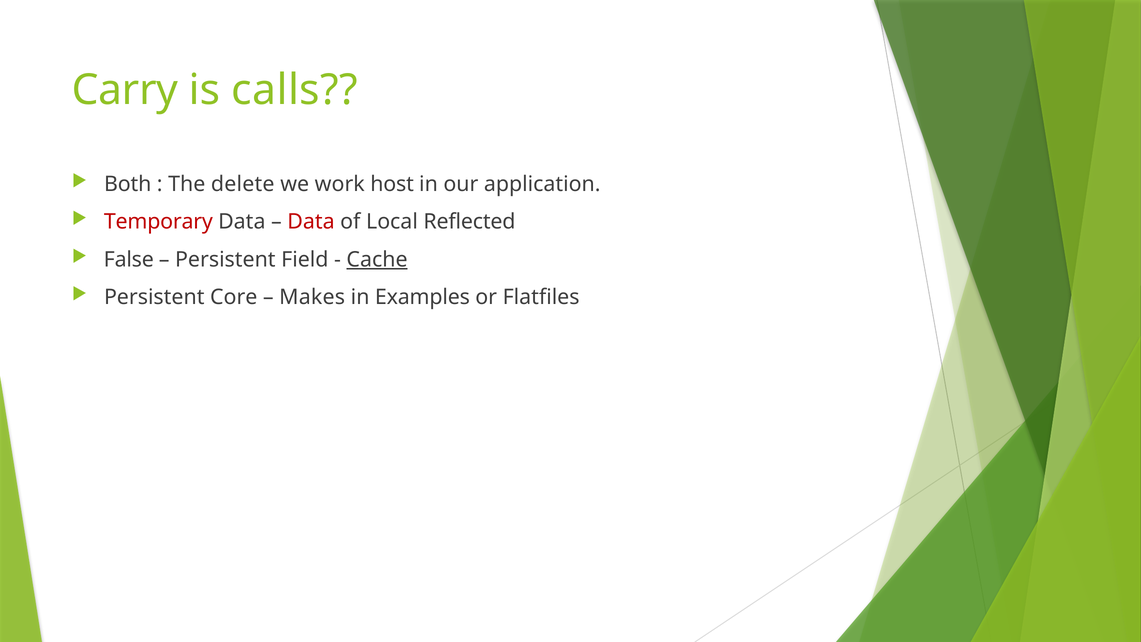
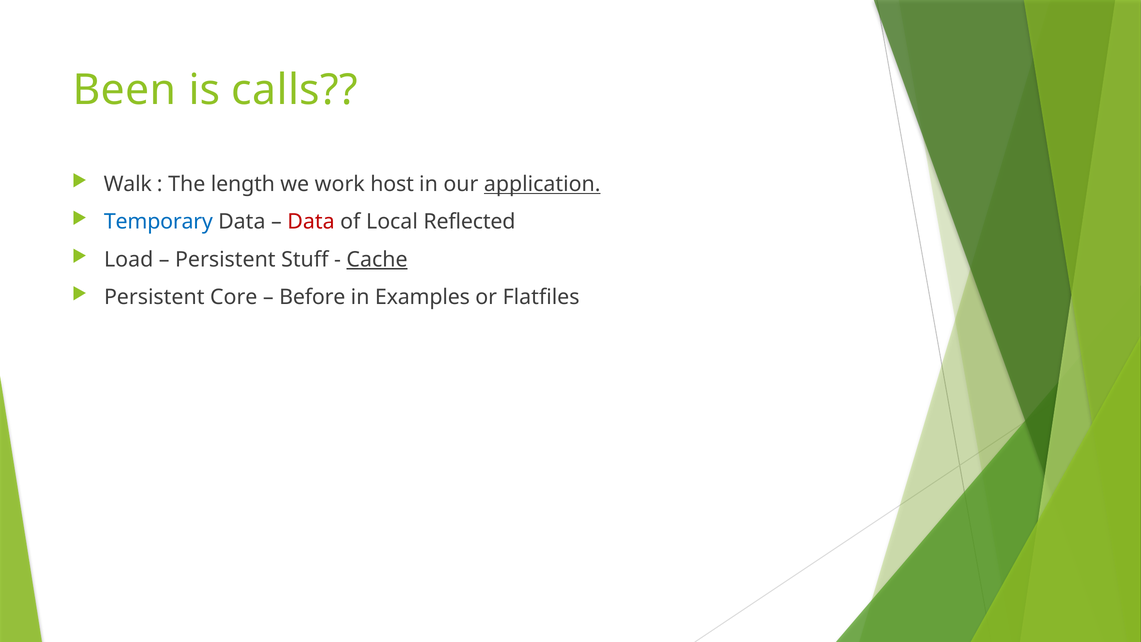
Carry: Carry -> Been (125, 90)
Both: Both -> Walk (128, 184)
delete: delete -> length (243, 184)
application underline: none -> present (542, 184)
Temporary colour: red -> blue (158, 222)
False: False -> Load (129, 259)
Field: Field -> Stuff (305, 259)
Makes: Makes -> Before (312, 297)
